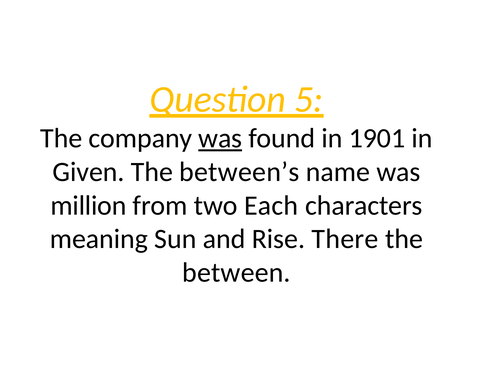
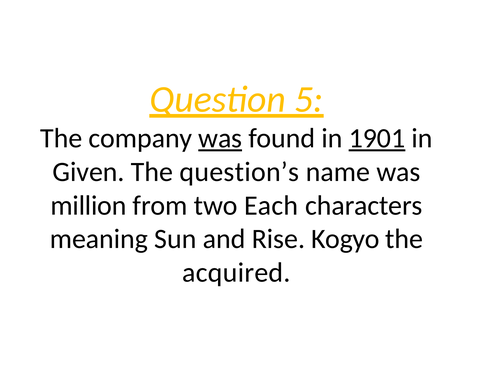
1901 underline: none -> present (377, 138)
between’s: between’s -> question’s (239, 172)
There: There -> Kogyo (345, 239)
between: between -> acquired (236, 272)
